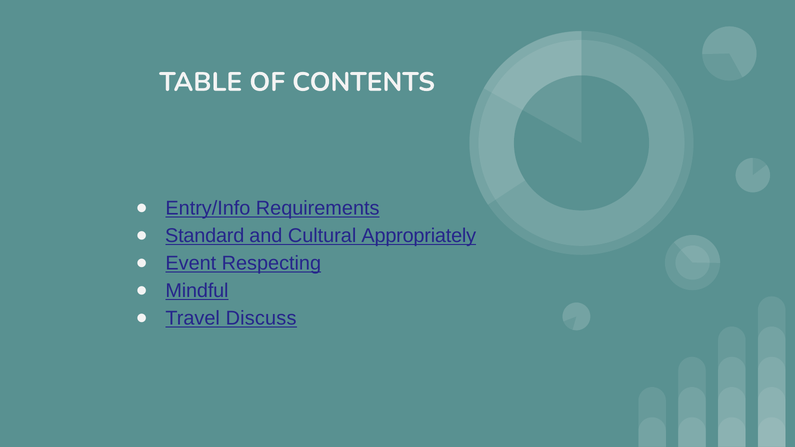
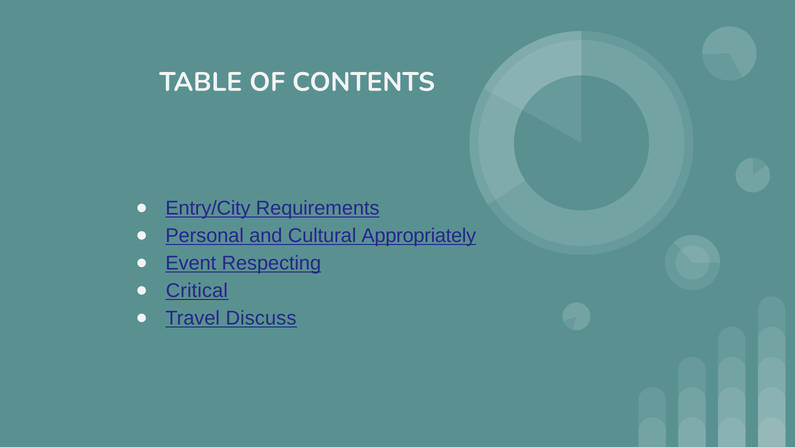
Entry/Info: Entry/Info -> Entry/City (208, 208)
Standard: Standard -> Personal (205, 236)
Mindful: Mindful -> Critical (197, 291)
